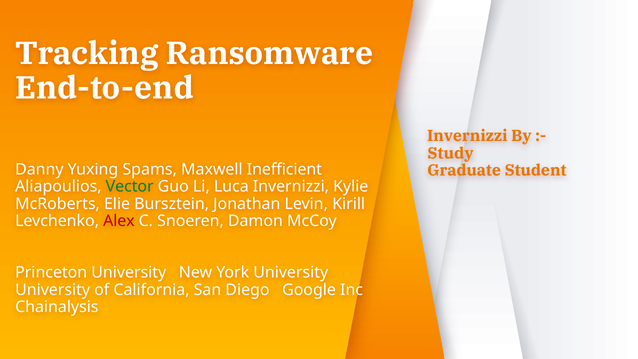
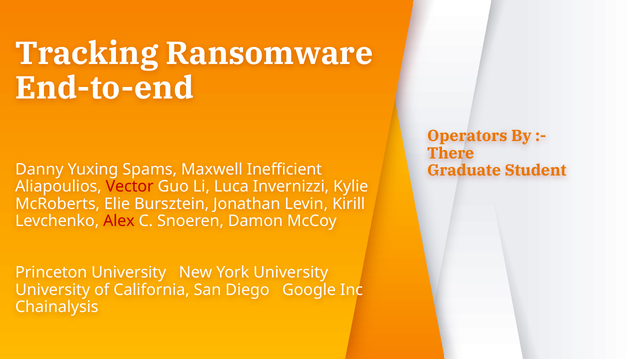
Invernizzi: Invernizzi -> Operators (467, 136)
Study: Study -> There (451, 153)
Vector colour: green -> red (130, 187)
